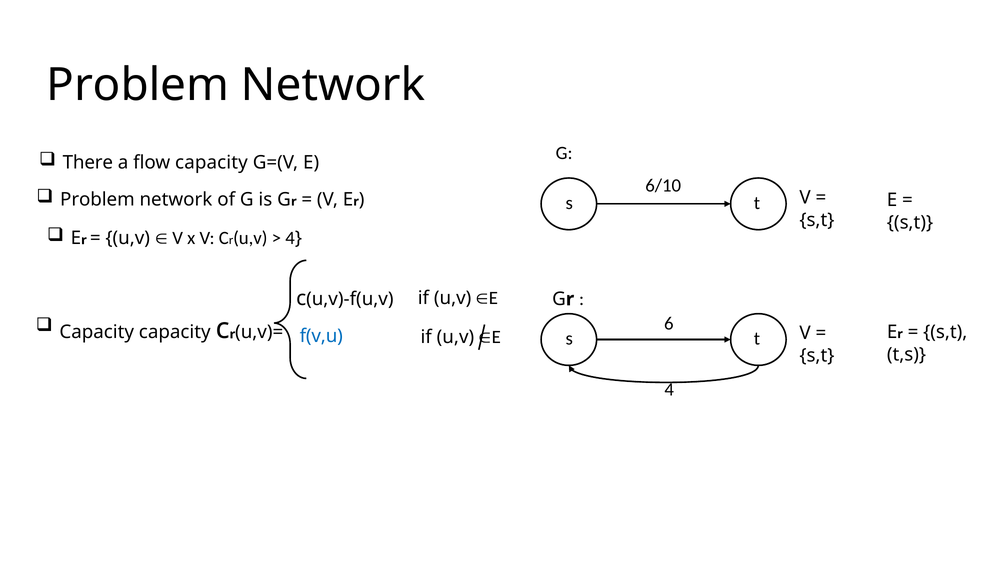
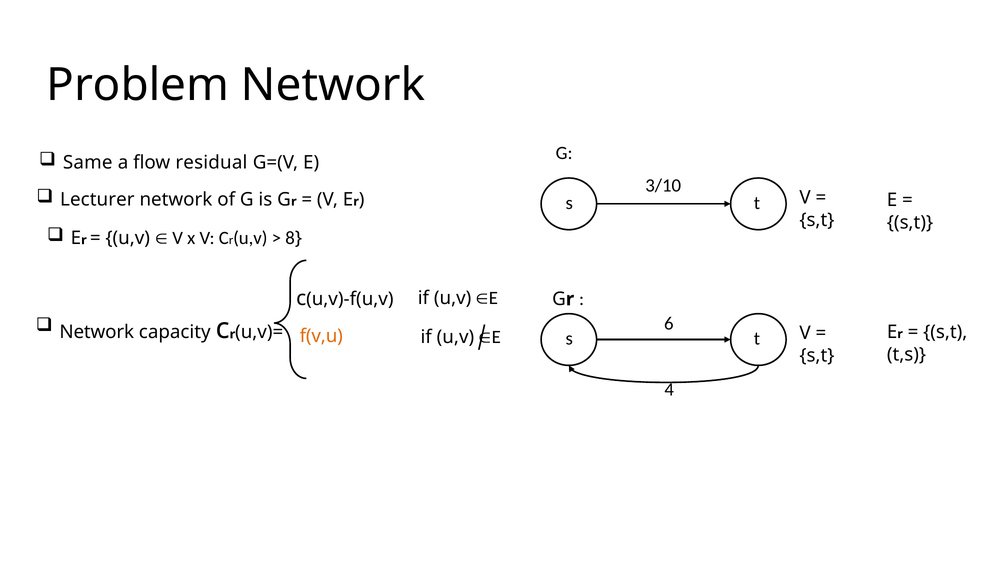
There: There -> Same (88, 163)
flow capacity: capacity -> residual (211, 163)
6/10: 6/10 -> 3/10 (663, 186)
Problem: Problem -> Lecturer (97, 200)
4: 4 -> 8 (290, 238)
Capacity: Capacity -> Network (97, 333)
f(v,u colour: blue -> orange (321, 336)
